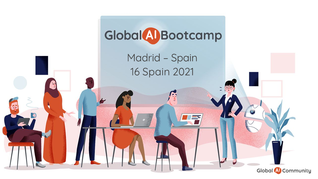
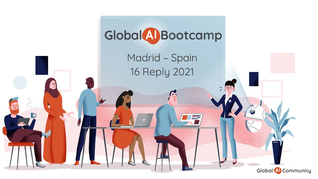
16 Spain: Spain -> Reply (156, 72)
